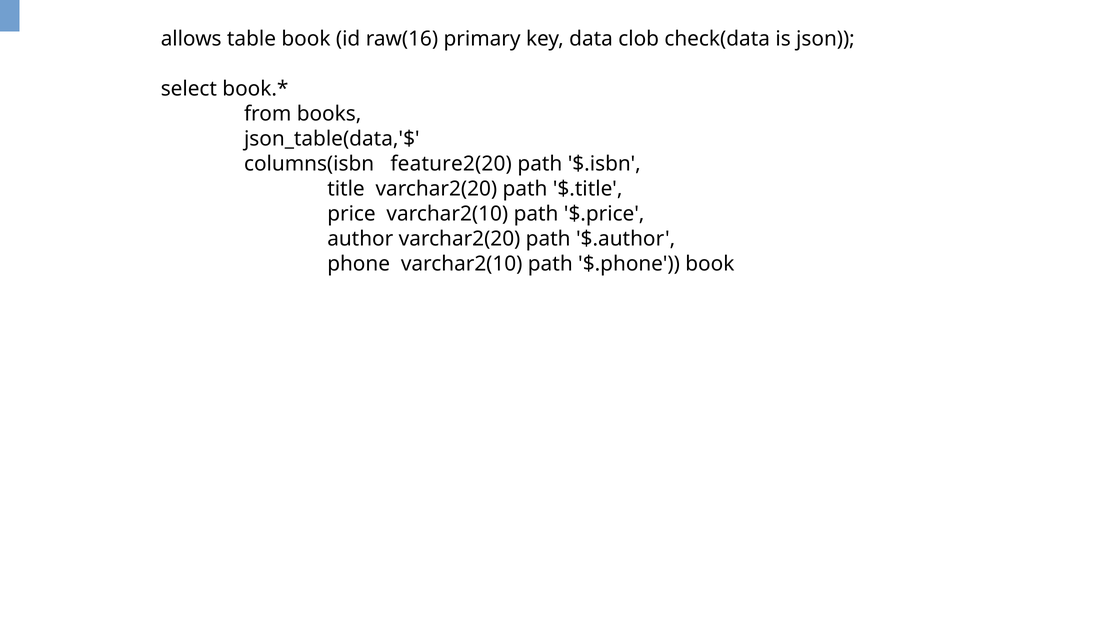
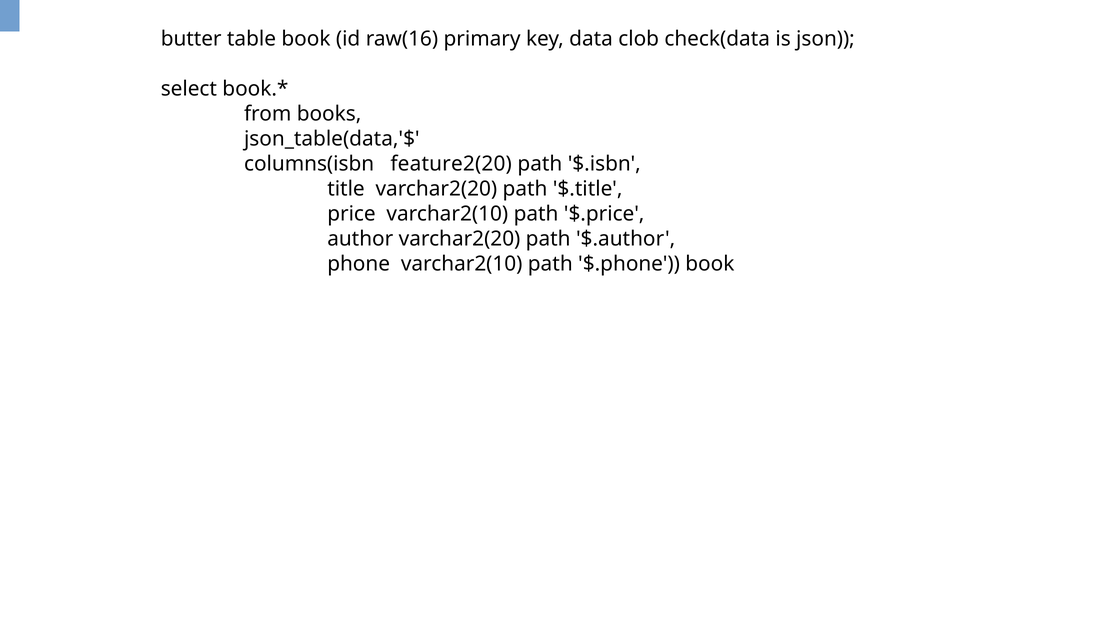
allows: allows -> butter (191, 39)
